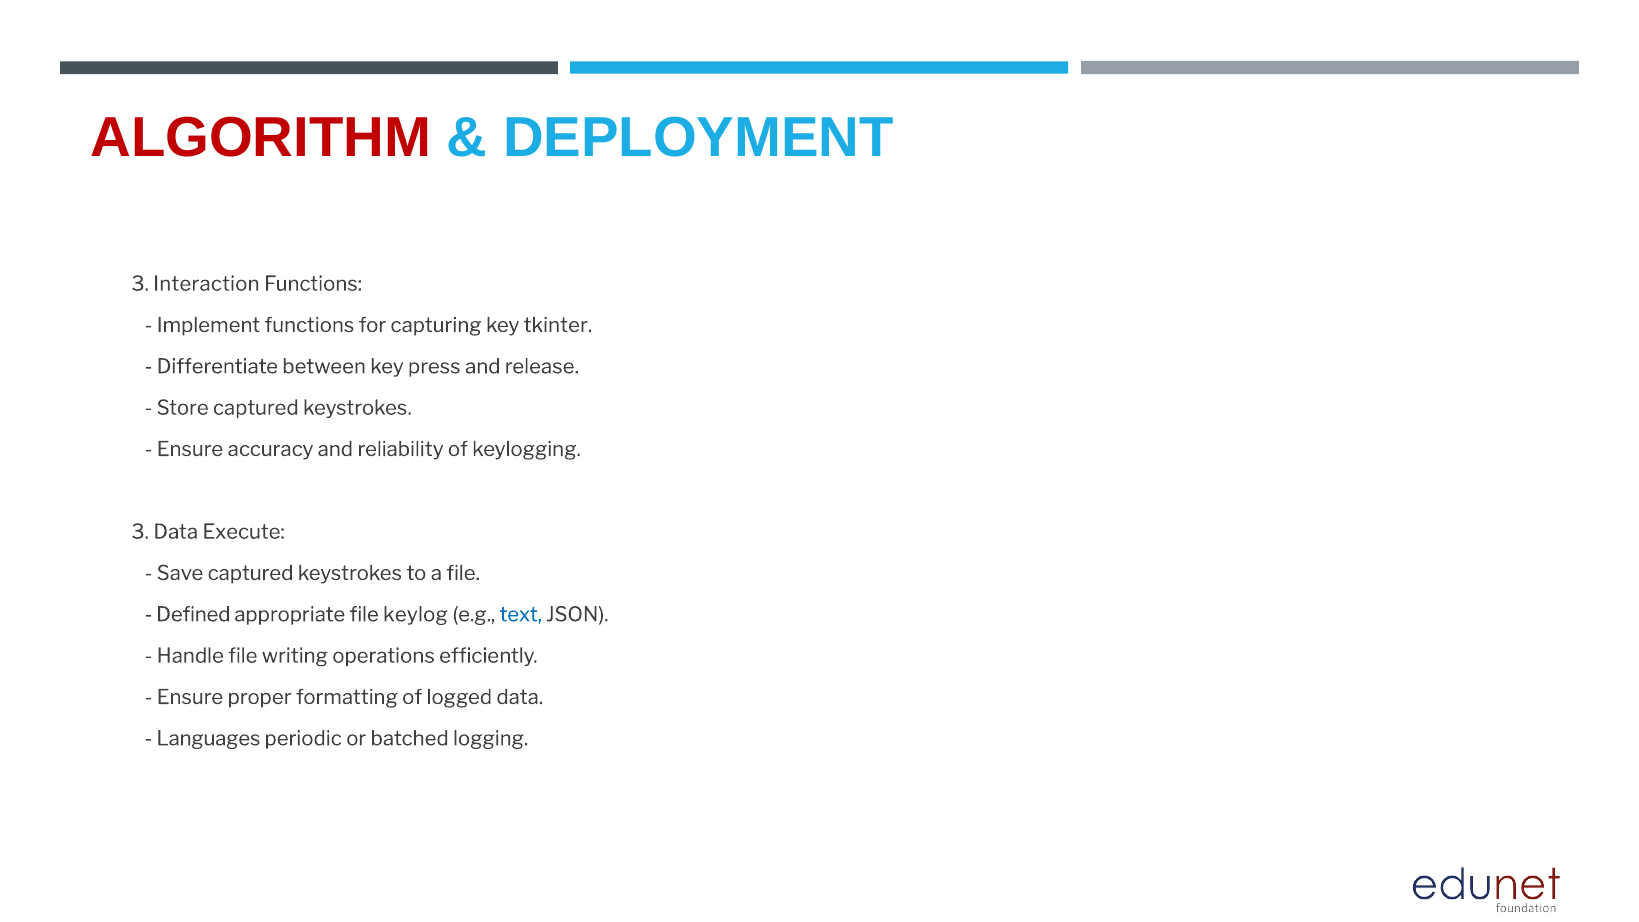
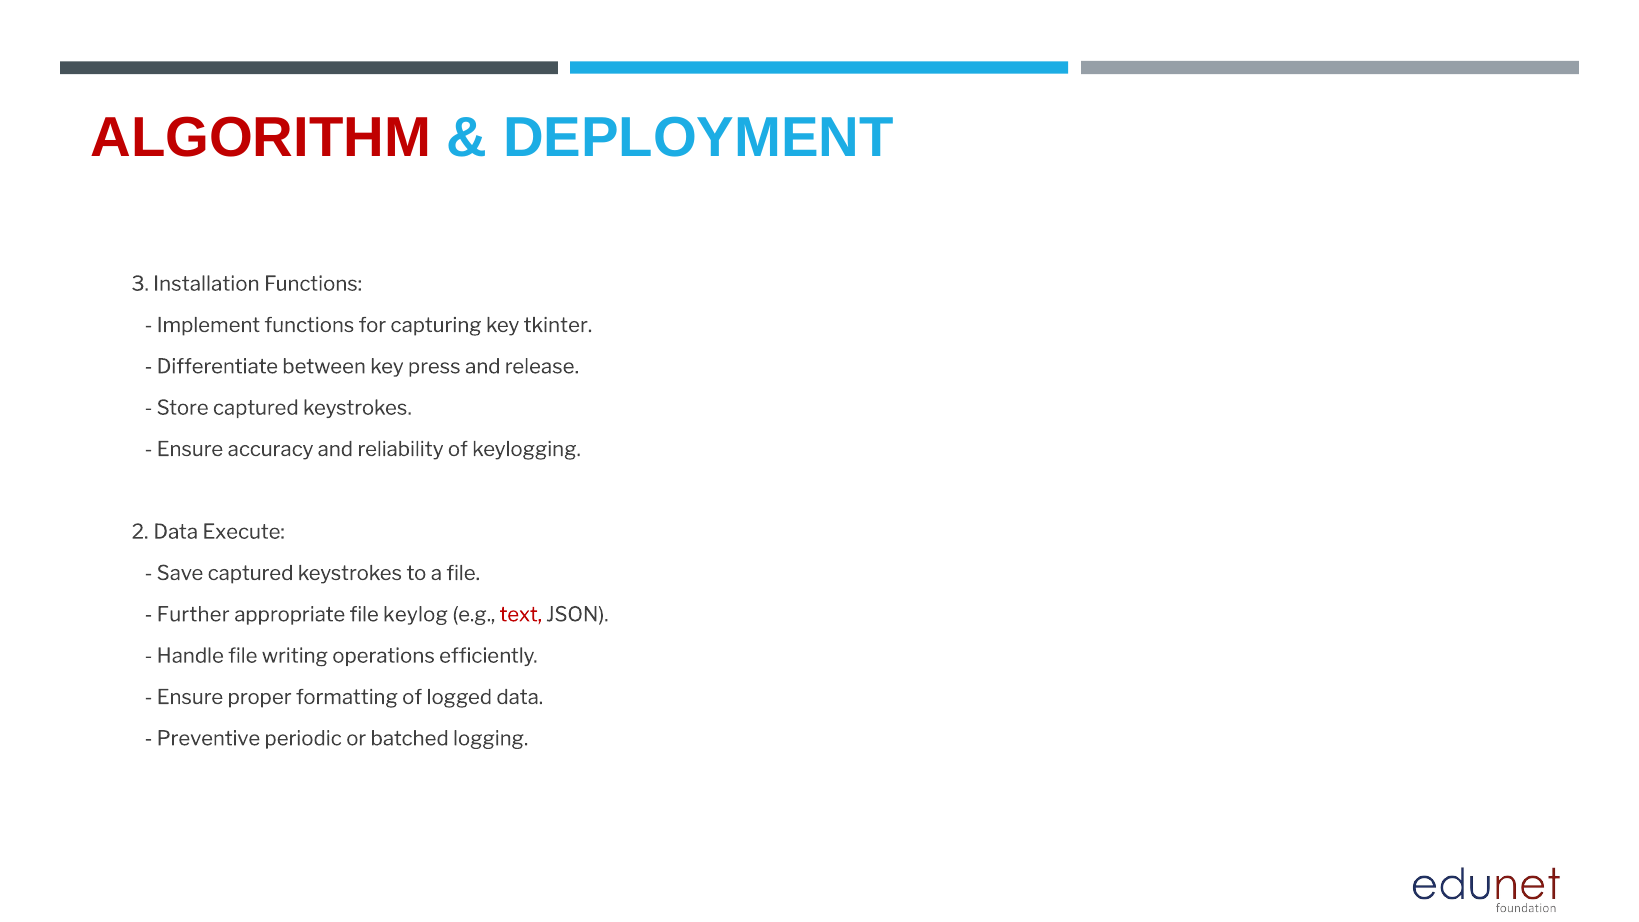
Interaction: Interaction -> Installation (206, 284)
3: 3 -> 2 (140, 532)
Defined: Defined -> Further (193, 615)
text colour: blue -> red (521, 615)
Languages: Languages -> Preventive (208, 739)
